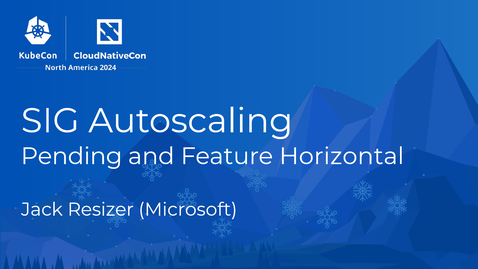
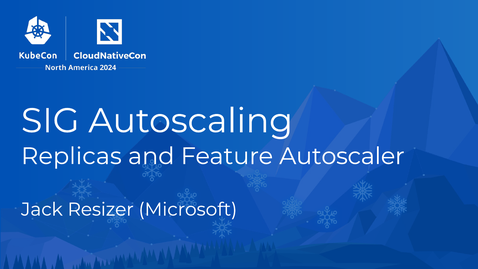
Pending: Pending -> Replicas (71, 156)
Horizontal: Horizontal -> Autoscaler (342, 156)
